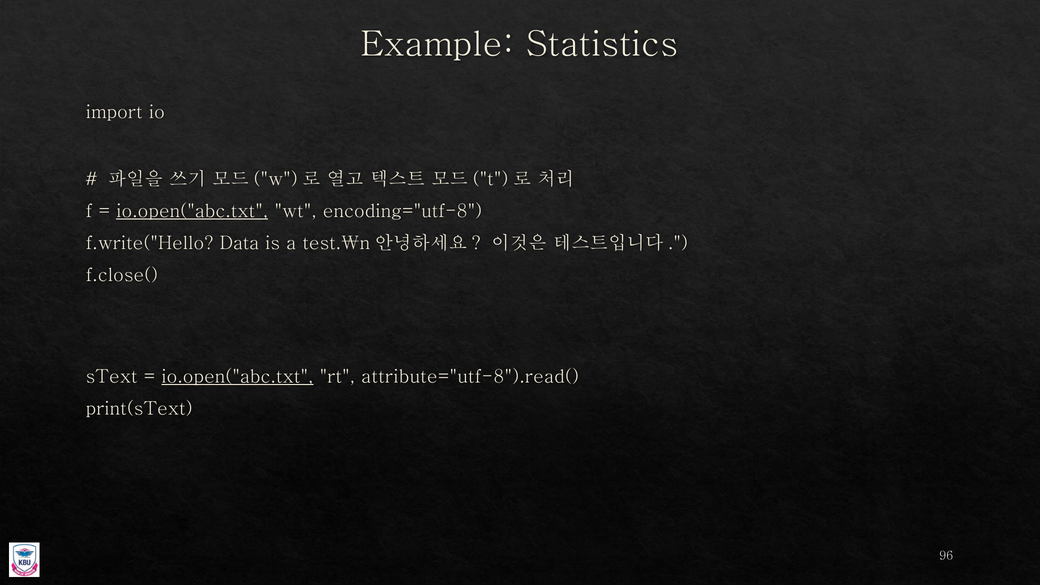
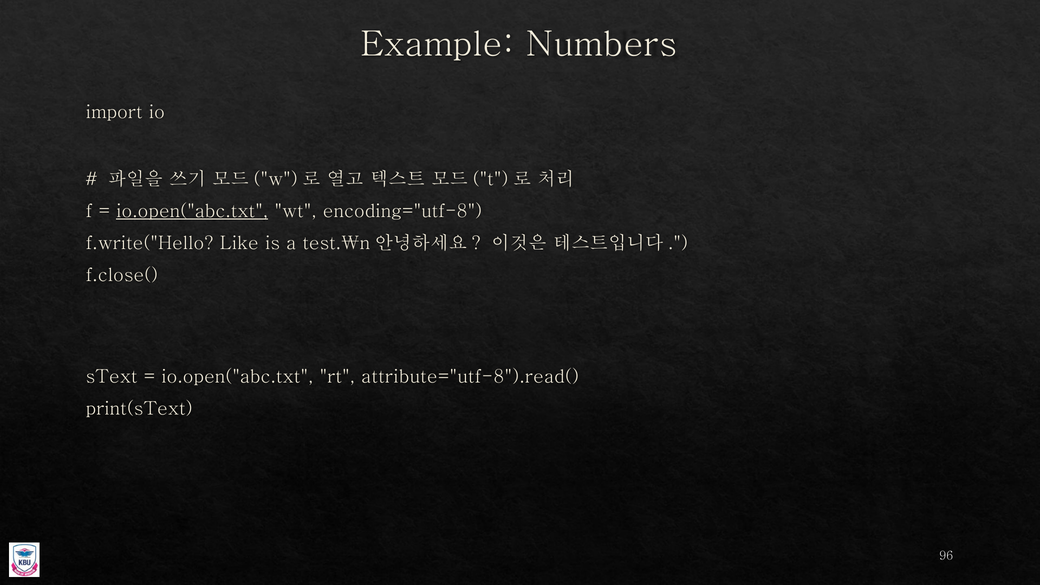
Statistics: Statistics -> Numbers (602, 44)
Data: Data -> Like (239, 243)
io.open("abc.txt underline: present -> none (237, 377)
